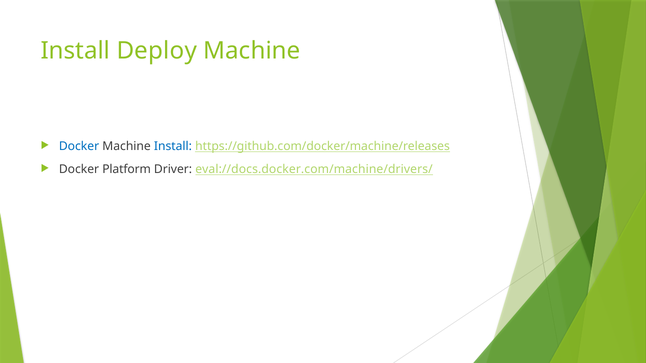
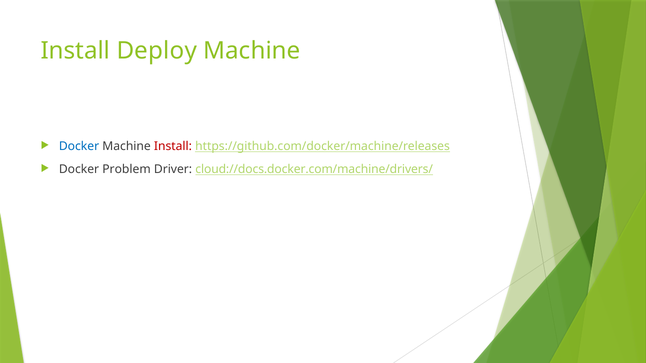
Install colour: blue -> red (173, 146)
Platform: Platform -> Problem (127, 170)
eval://docs.docker.com/machine/drivers/: eval://docs.docker.com/machine/drivers/ -> cloud://docs.docker.com/machine/drivers/ (314, 170)
